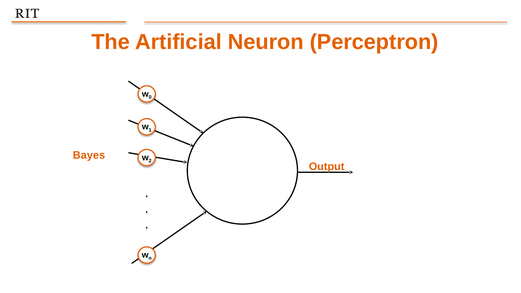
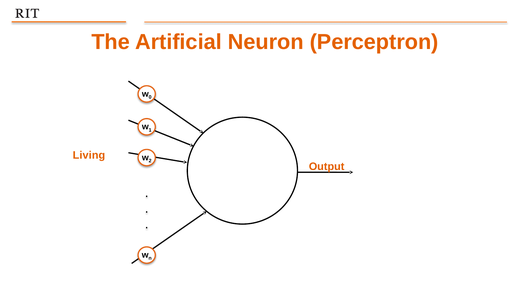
Bayes: Bayes -> Living (89, 155)
